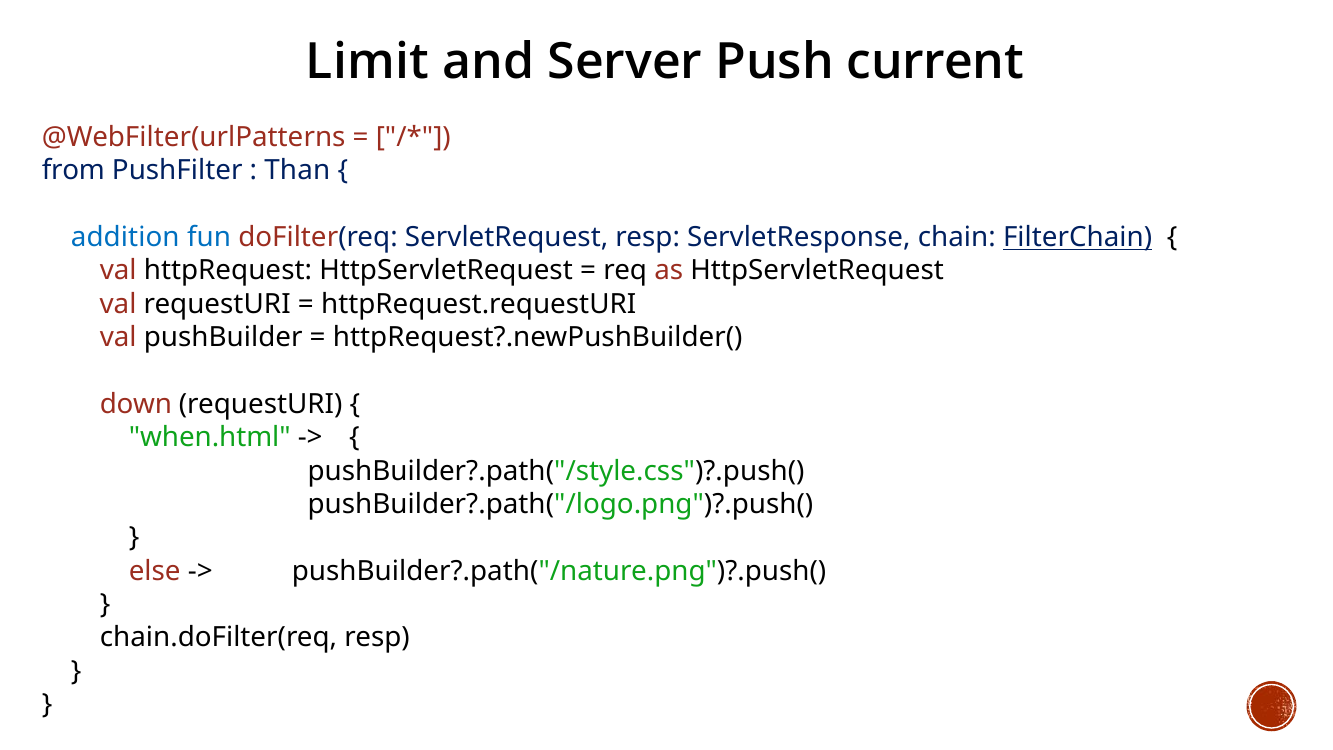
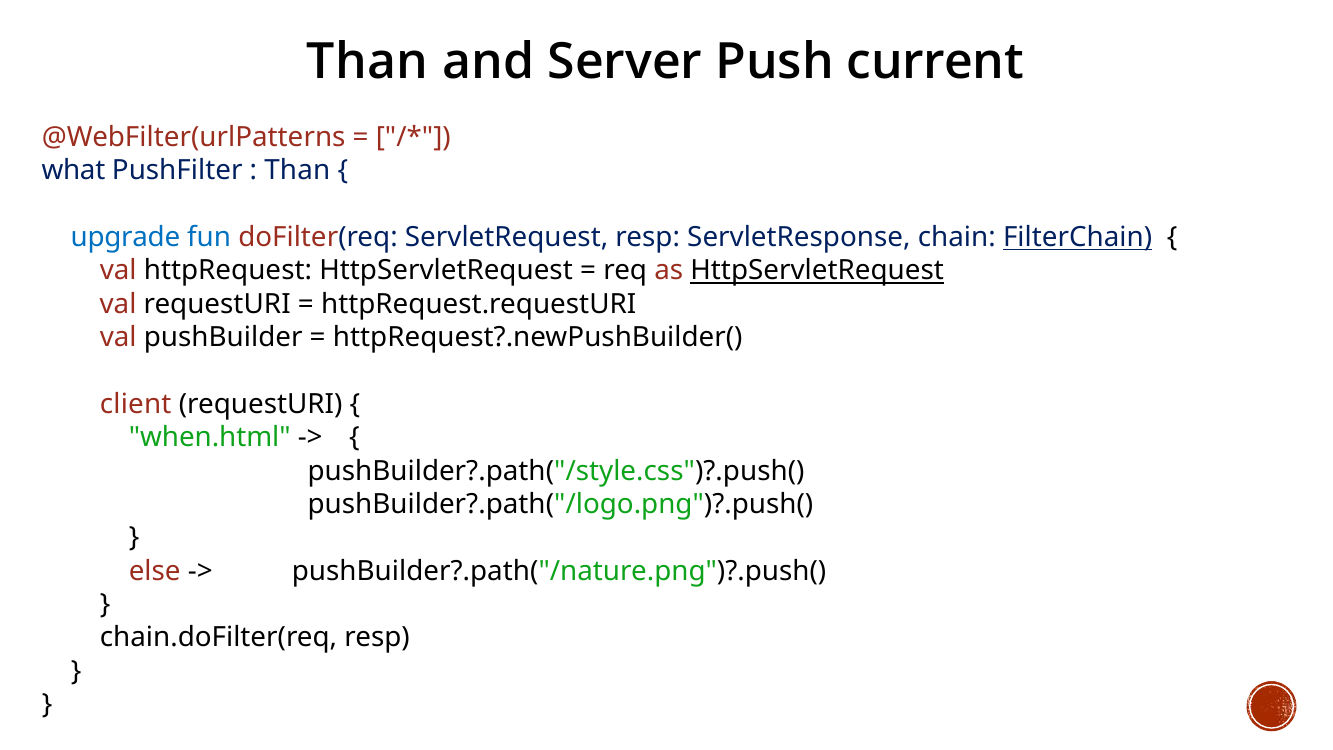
Limit: Limit -> Than (368, 62)
from: from -> what (73, 171)
addition: addition -> upgrade (125, 237)
HttpServletRequest underline: none -> present (817, 271)
down: down -> client (136, 404)
